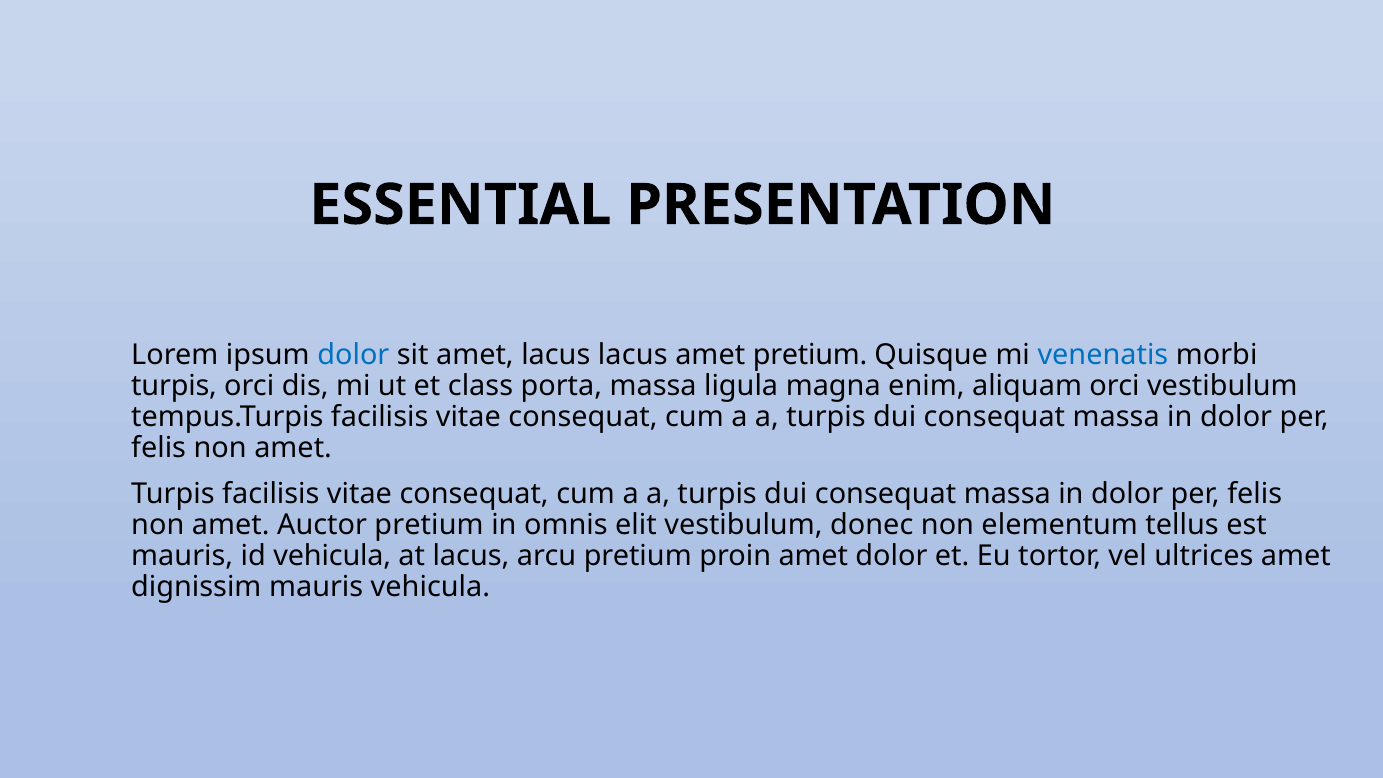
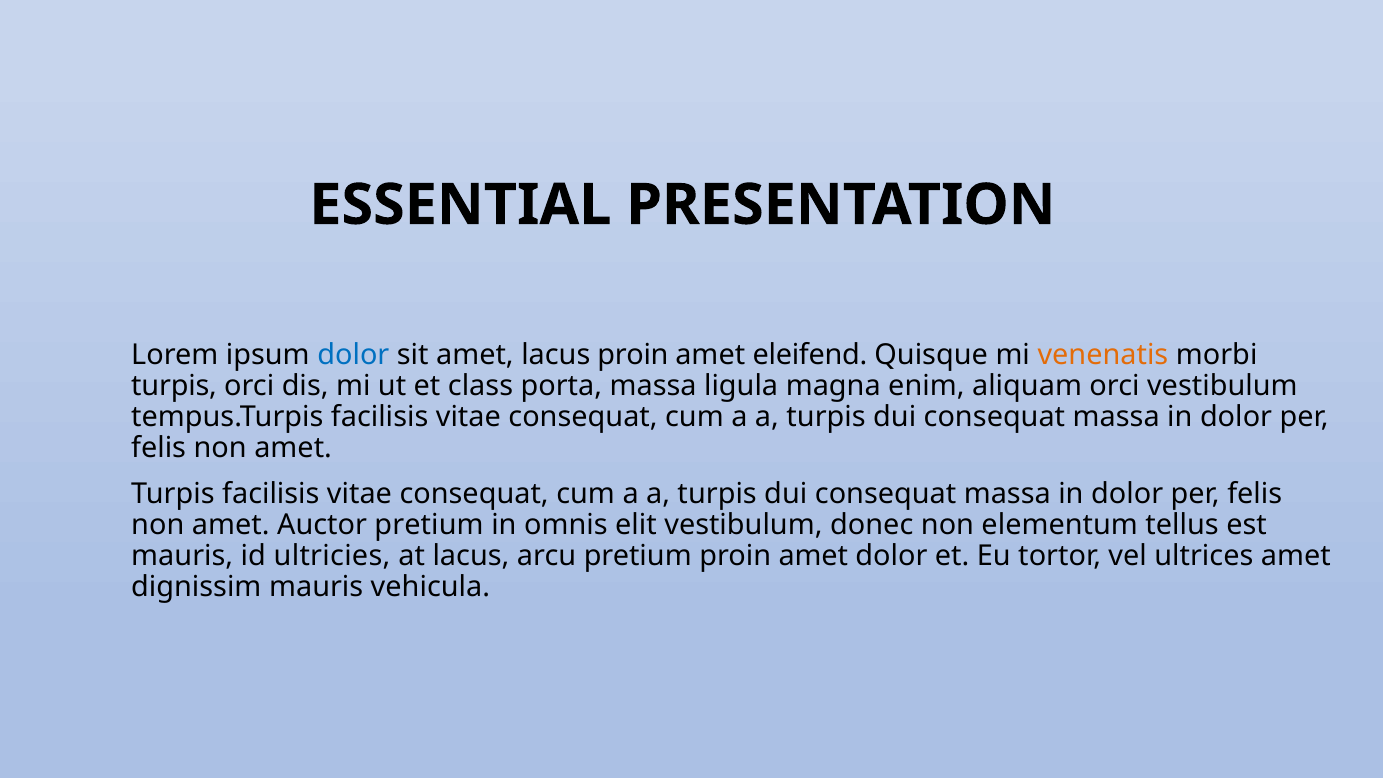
lacus lacus: lacus -> proin (633, 355)
amet pretium: pretium -> eleifend (810, 355)
venenatis colour: blue -> orange (1103, 355)
id vehicula: vehicula -> ultricies (332, 556)
